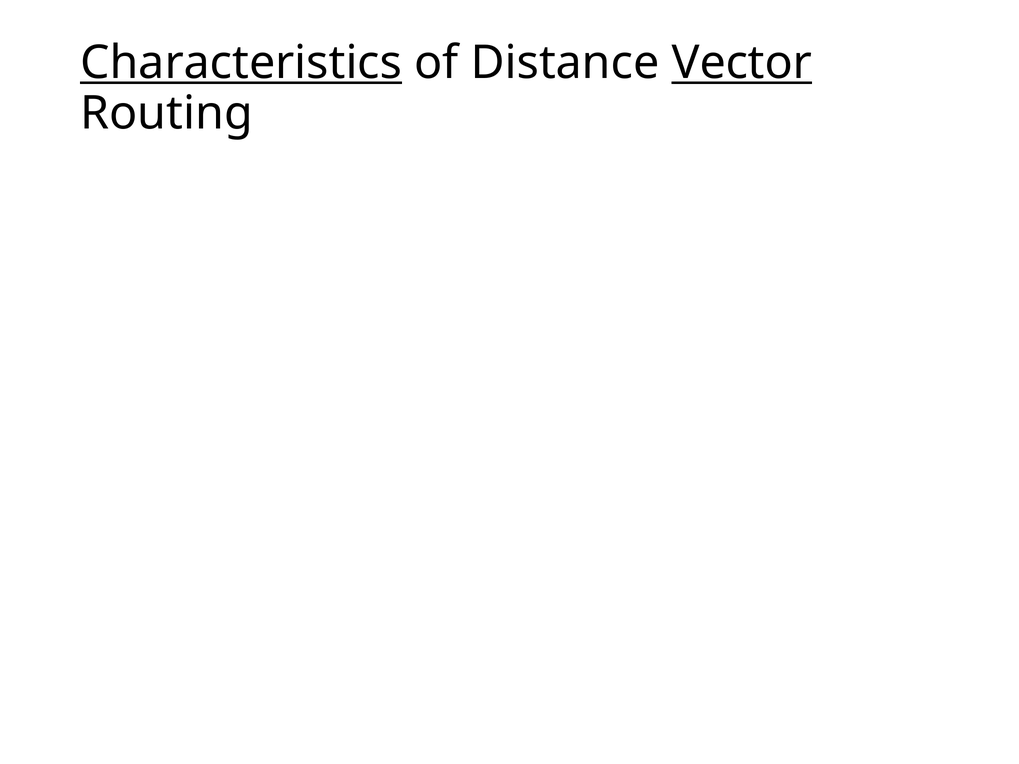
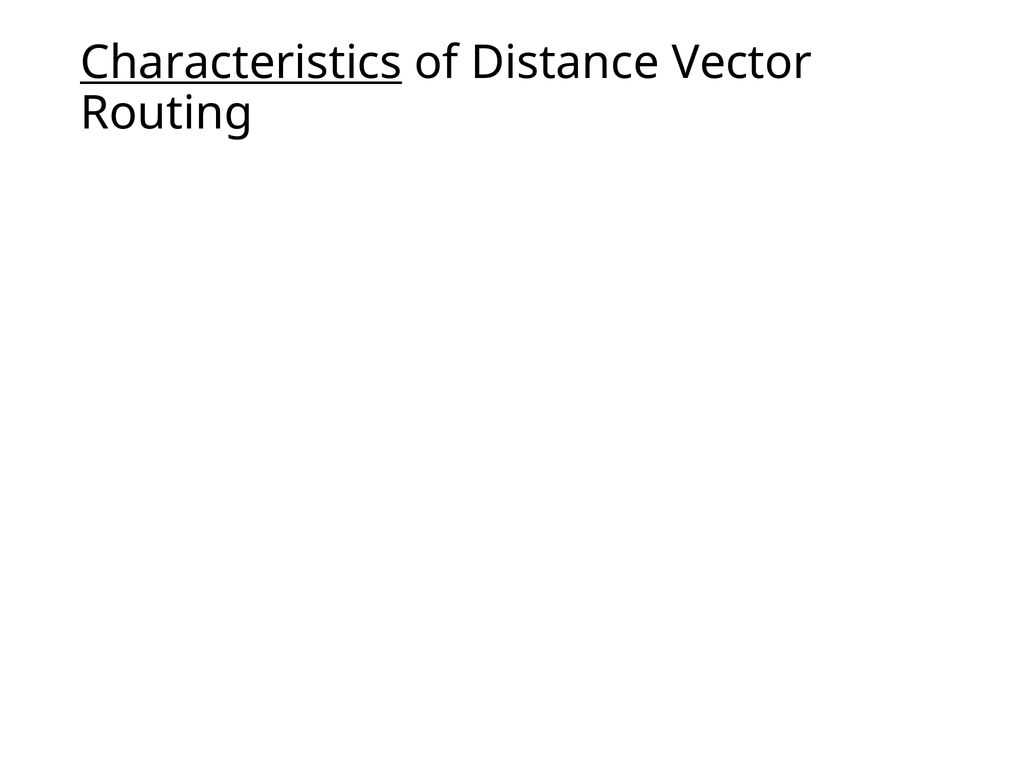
Vector underline: present -> none (742, 63)
